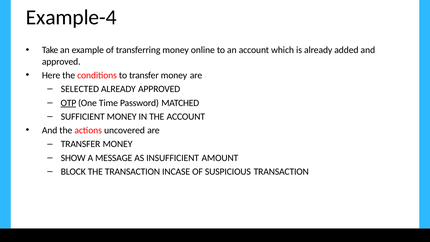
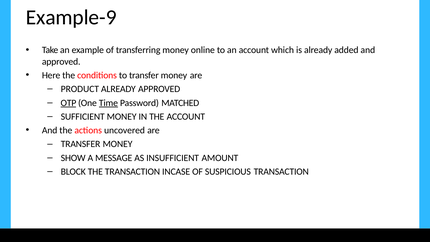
Example-4: Example-4 -> Example-9 (71, 17)
SELECTED: SELECTED -> PRODUCT (80, 89)
Time underline: none -> present (108, 103)
